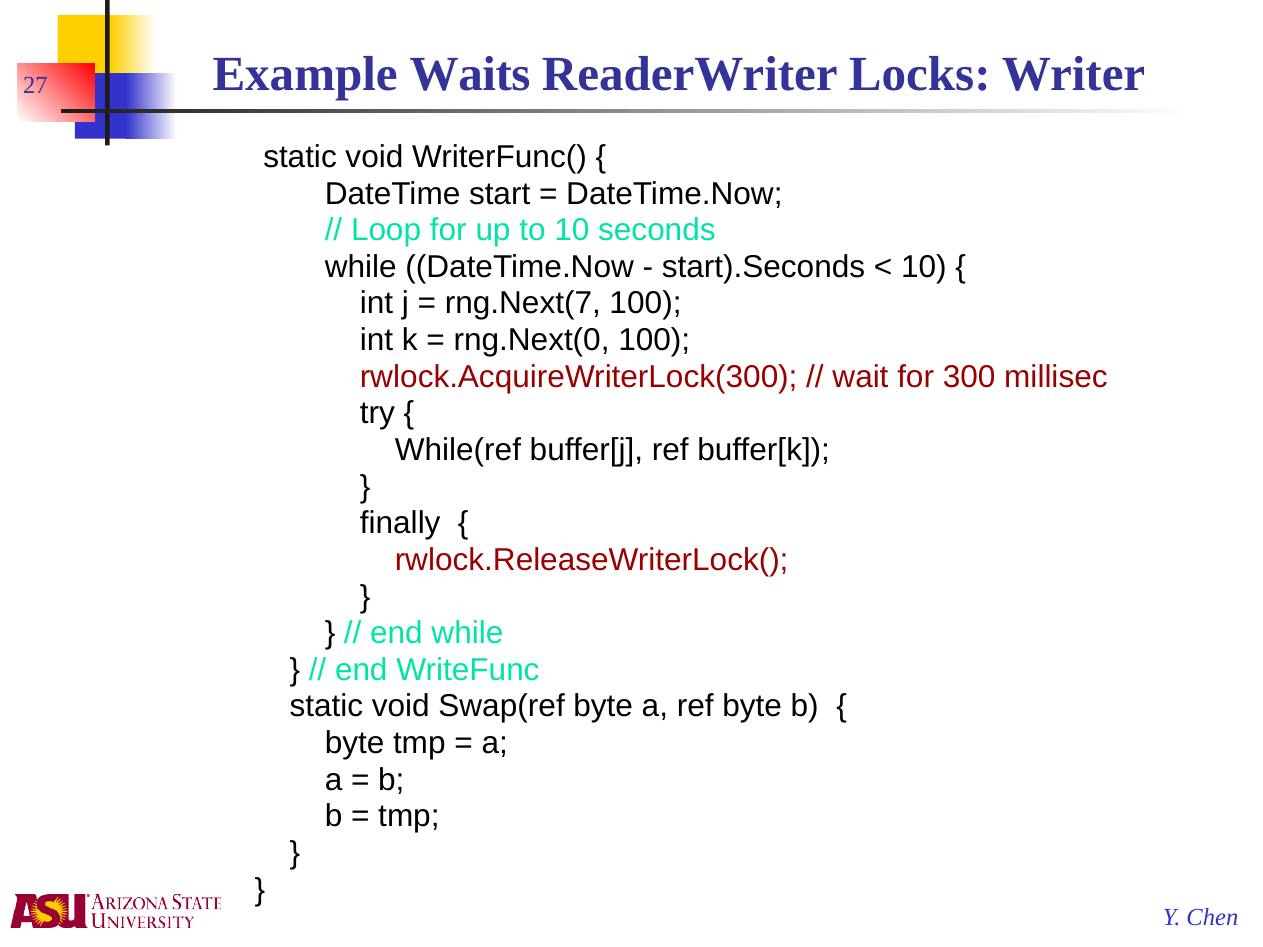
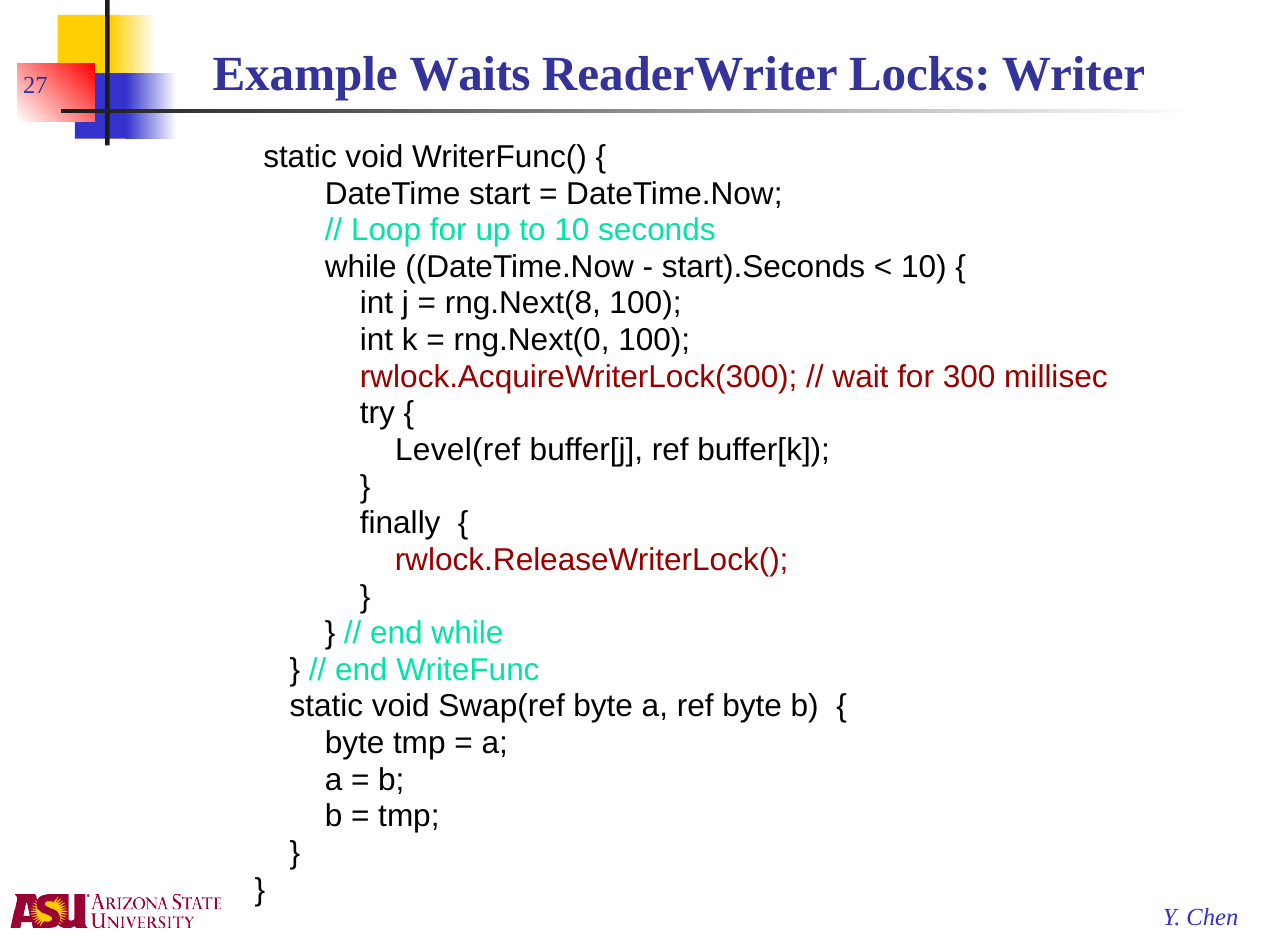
rng.Next(7: rng.Next(7 -> rng.Next(8 (523, 304)
While(ref: While(ref -> Level(ref (458, 450)
